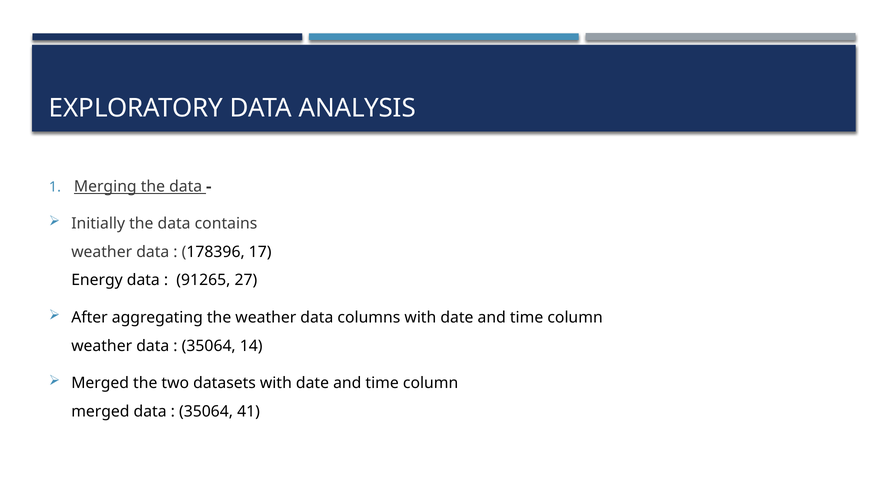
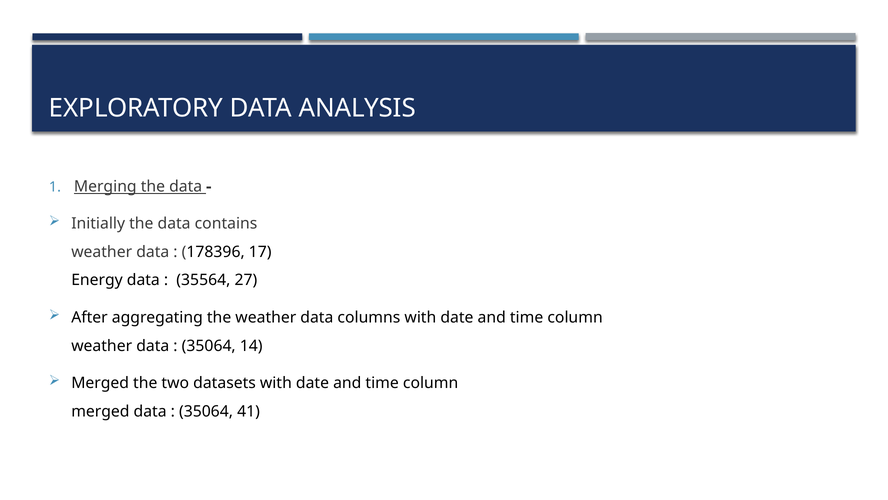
91265: 91265 -> 35564 (203, 280)
